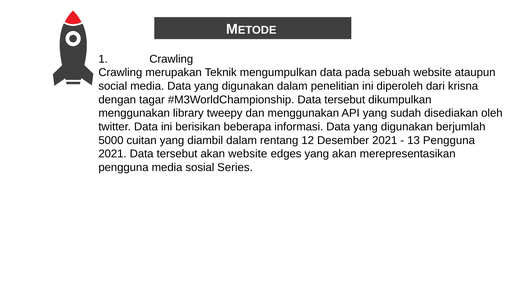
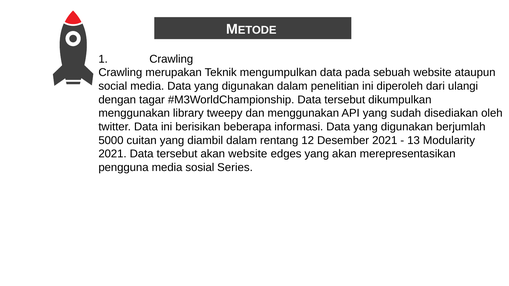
krisna: krisna -> ulangi (463, 86)
13 Pengguna: Pengguna -> Modularity (449, 141)
